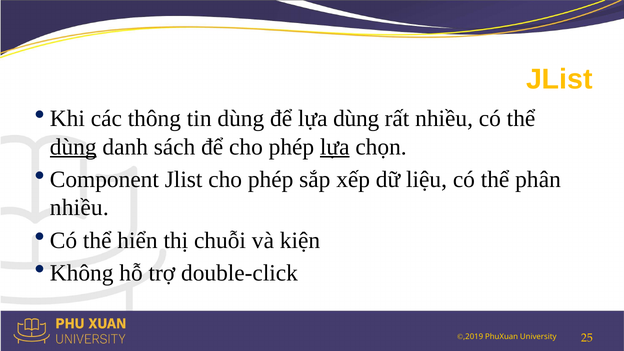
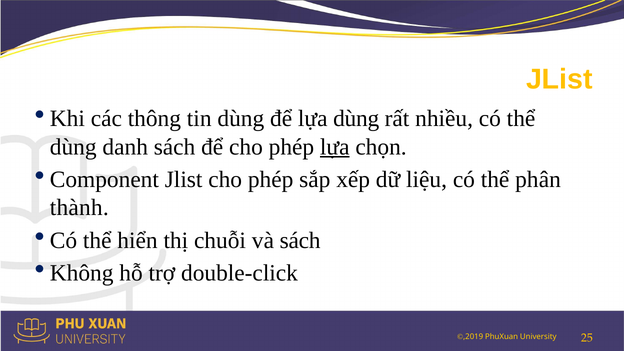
dùng underline: present -> none (73, 147)
nhiều: nhiều -> thành (79, 208)
và kiện: kiện -> sách (300, 240)
